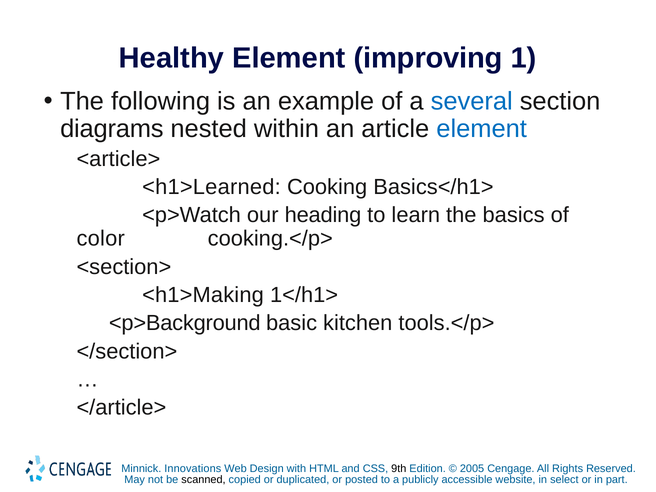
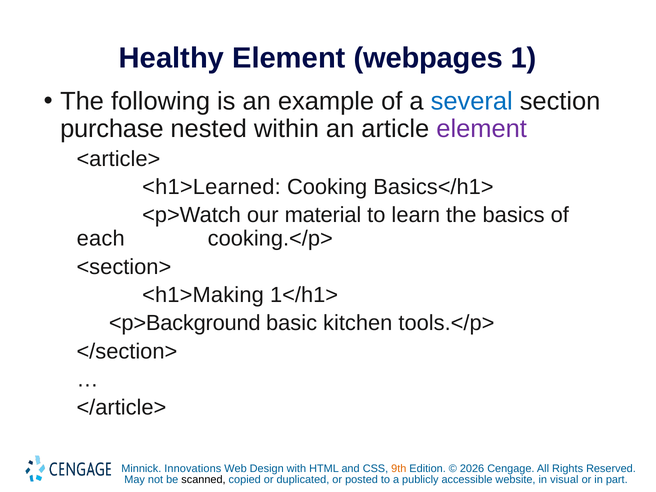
improving: improving -> webpages (428, 58)
diagrams: diagrams -> purchase (112, 129)
element colour: blue -> purple (482, 129)
heading: heading -> material (323, 215)
color: color -> each (101, 239)
9th colour: black -> orange (399, 469)
2005: 2005 -> 2026 (472, 469)
select: select -> visual (564, 480)
